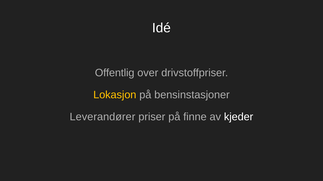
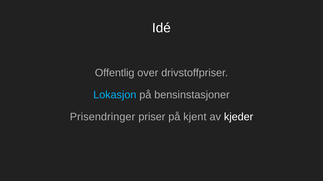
Lokasjon colour: yellow -> light blue (115, 95)
Leverandører: Leverandører -> Prisendringer (102, 117)
finne: finne -> kjent (195, 117)
